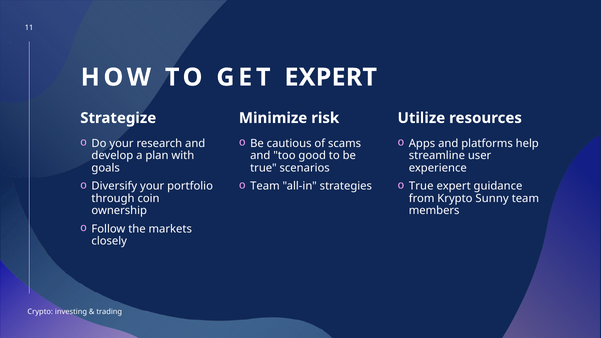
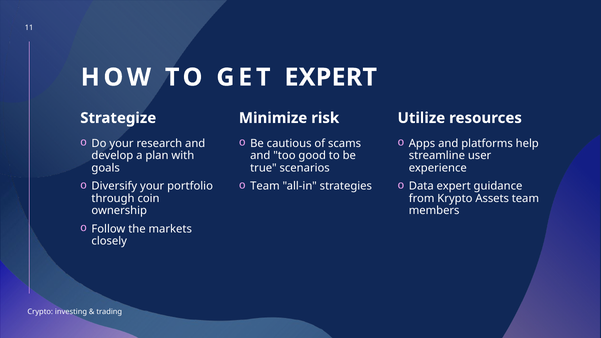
True: True -> Data (421, 186)
Sunny: Sunny -> Assets (492, 198)
